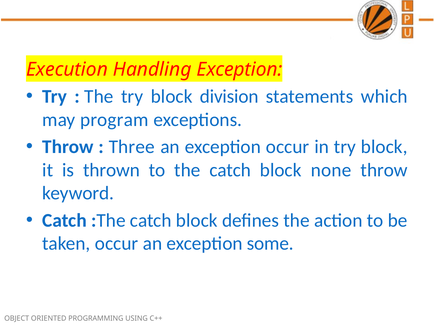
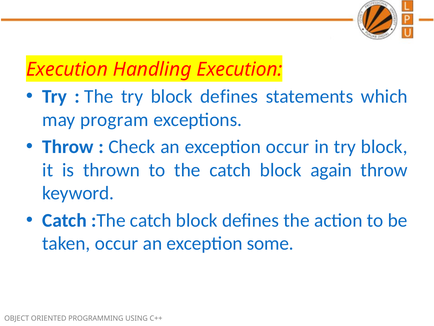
Handling Exception: Exception -> Execution (240, 69)
try block division: division -> defines (229, 96)
Three: Three -> Check (132, 147)
none: none -> again (331, 170)
